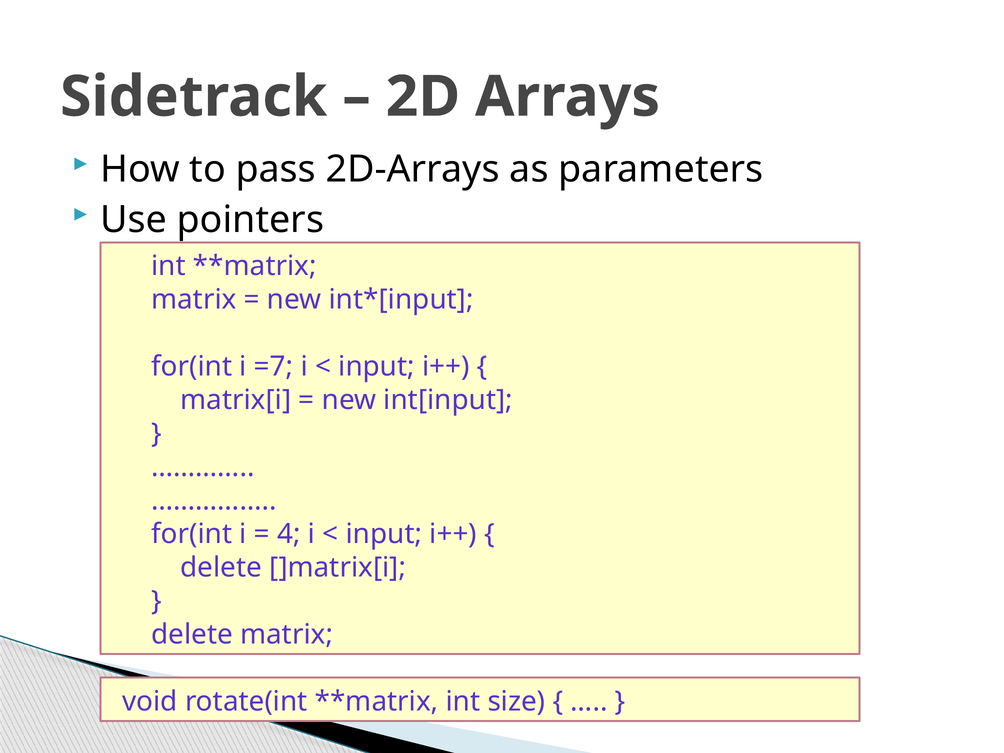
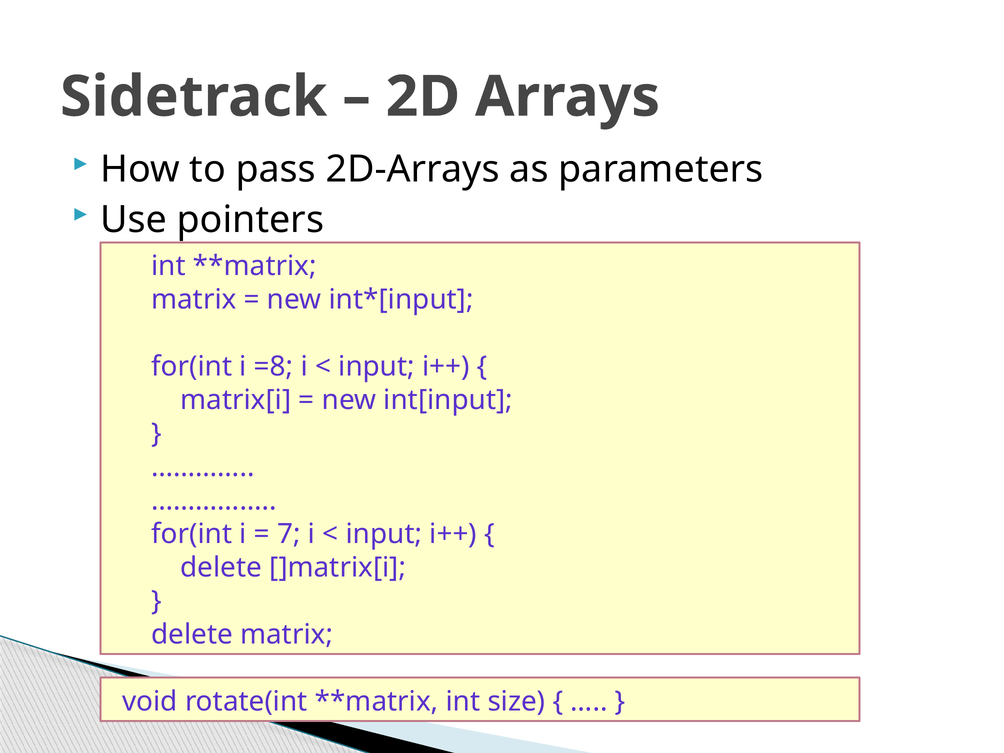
=7: =7 -> =8 (274, 367)
4: 4 -> 7 (289, 534)
